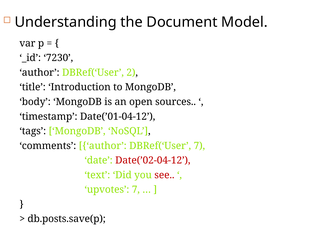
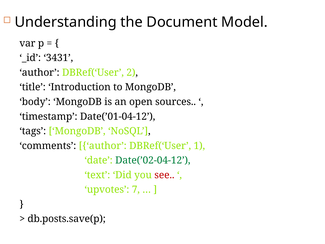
7230: 7230 -> 3431 (58, 58)
DBRef(‘User 7: 7 -> 1 (199, 146)
Date(’02-04-12 colour: red -> green (153, 160)
